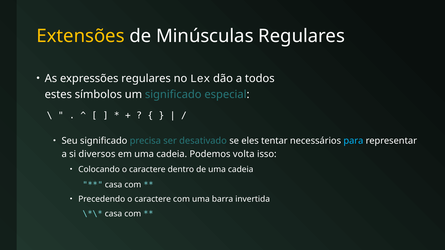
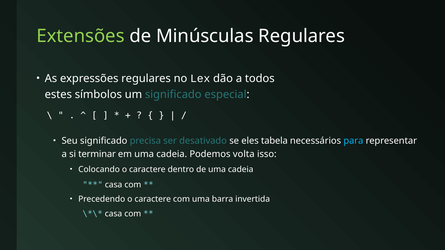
Extensões colour: yellow -> light green (81, 36)
tentar: tentar -> tabela (274, 141)
diversos: diversos -> terminar (97, 154)
